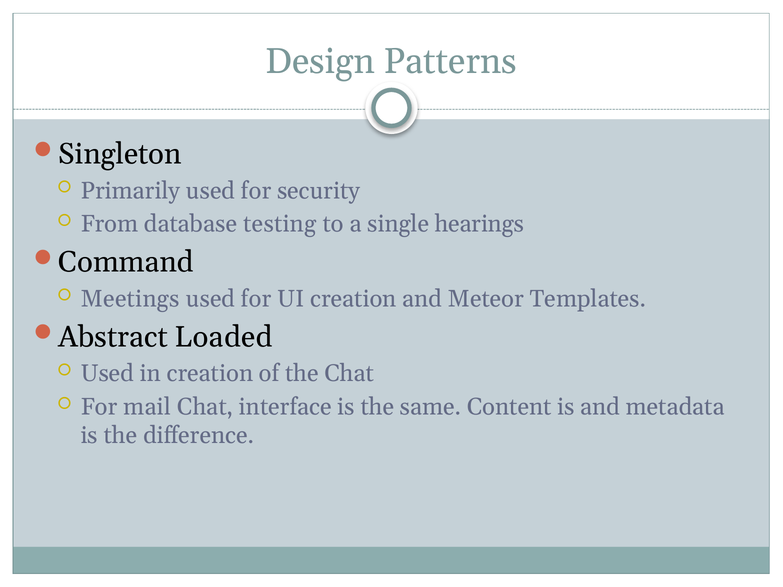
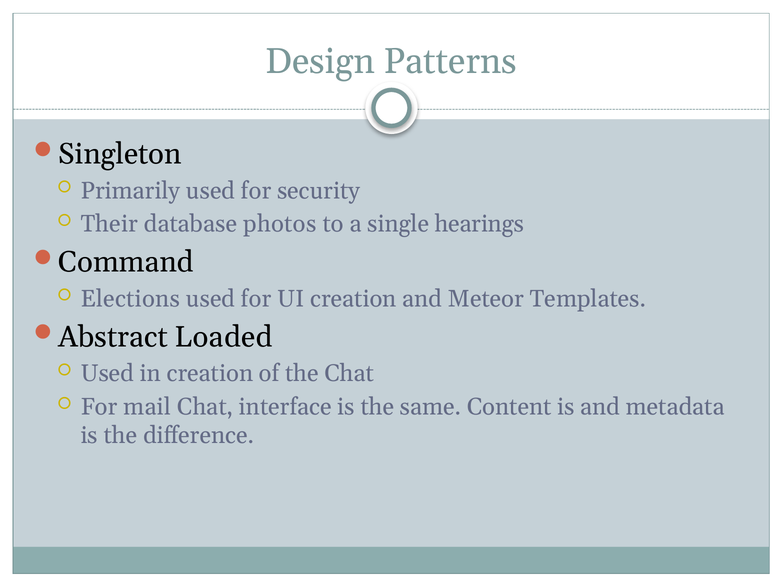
From: From -> Their (109, 224)
testing: testing -> photos (280, 224)
Meetings: Meetings -> Elections (130, 299)
